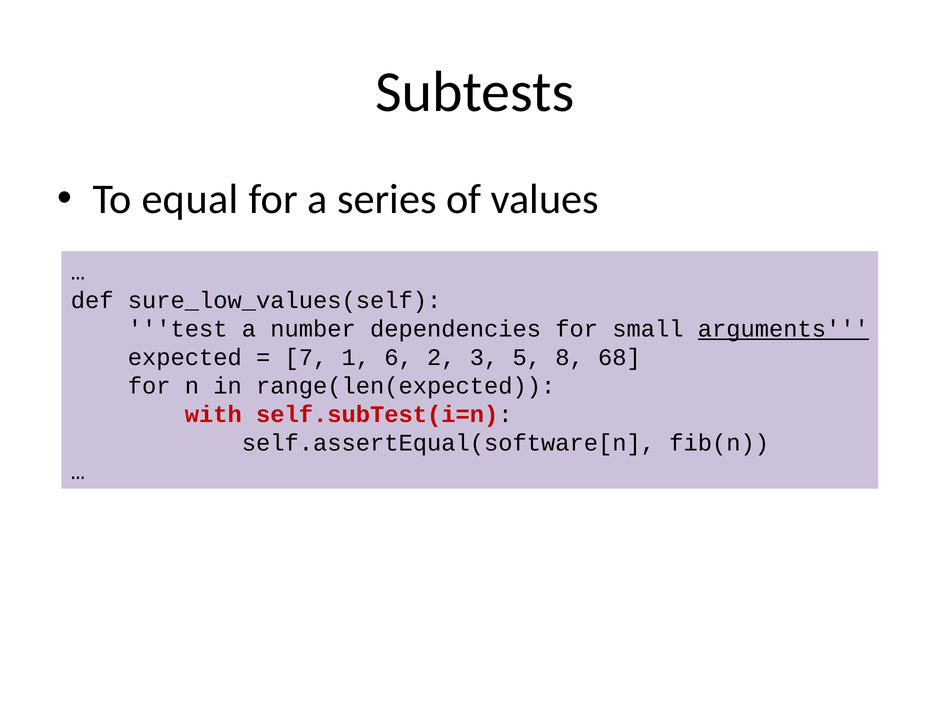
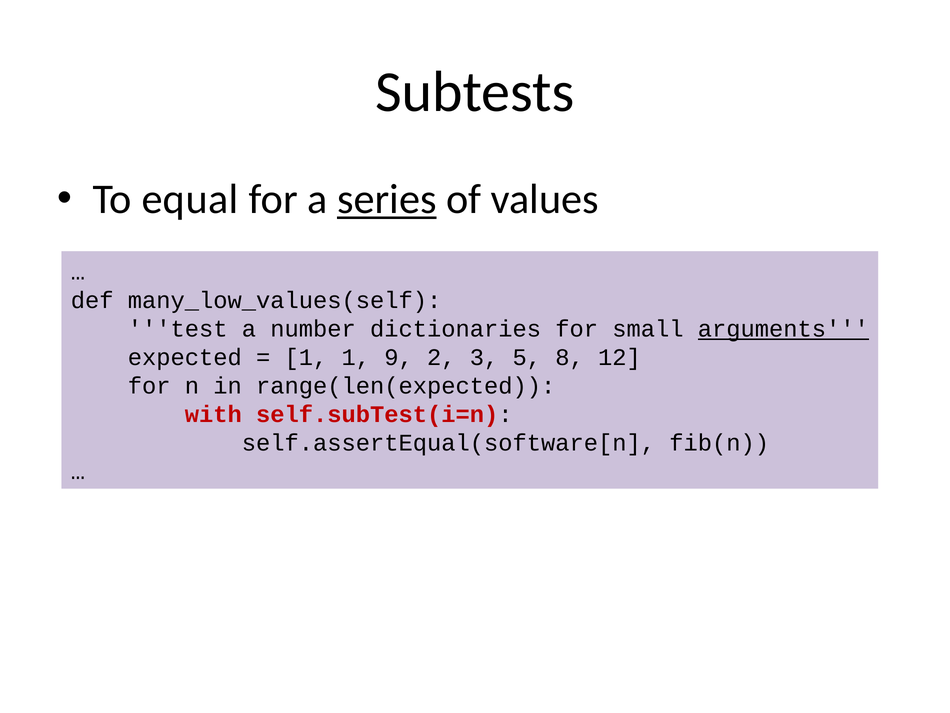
series underline: none -> present (387, 199)
sure_low_values(self: sure_low_values(self -> many_low_values(self (285, 300)
dependencies: dependencies -> dictionaries (456, 329)
7: 7 -> 1 (306, 357)
6: 6 -> 9 (399, 357)
68: 68 -> 12 (619, 357)
